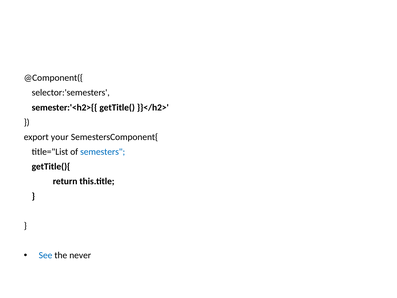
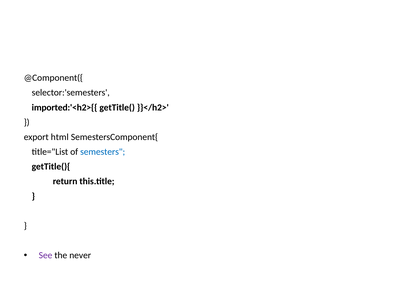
semester:'<h2>{{: semester:'<h2>{{ -> imported:'<h2>{{ (65, 107)
your: your -> html (60, 137)
See colour: blue -> purple (46, 255)
